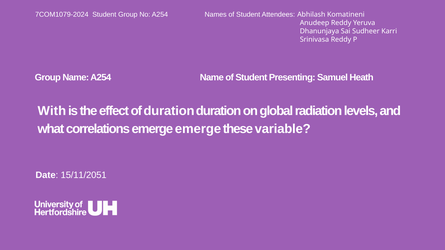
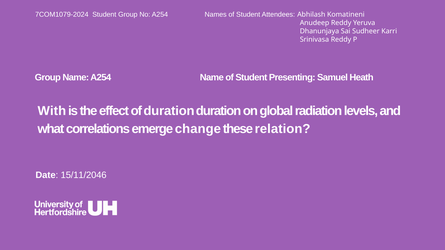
emerge emerge: emerge -> change (198, 129)
variable: variable -> relation (283, 129)
15/11/2051: 15/11/2051 -> 15/11/2046 (84, 175)
